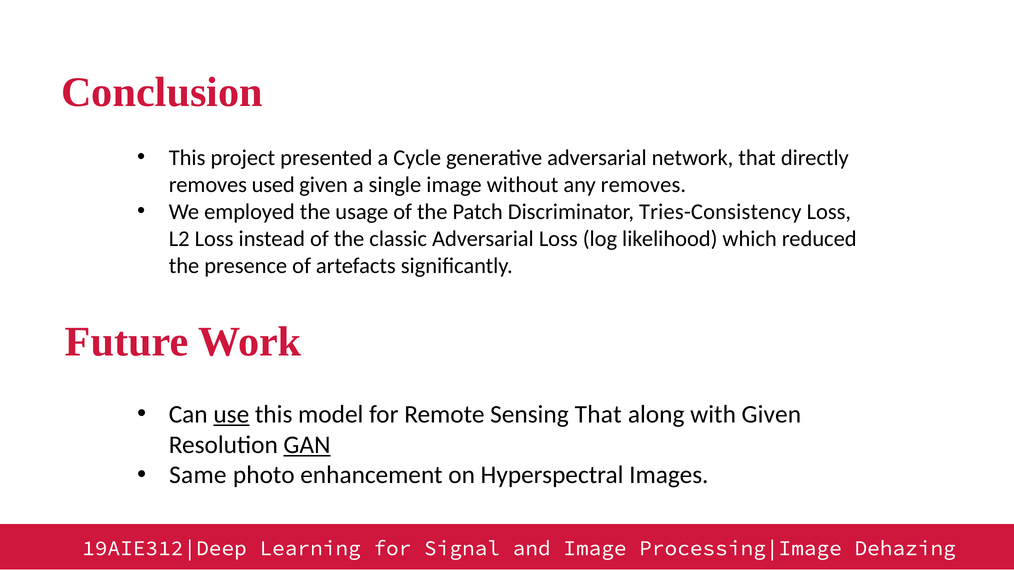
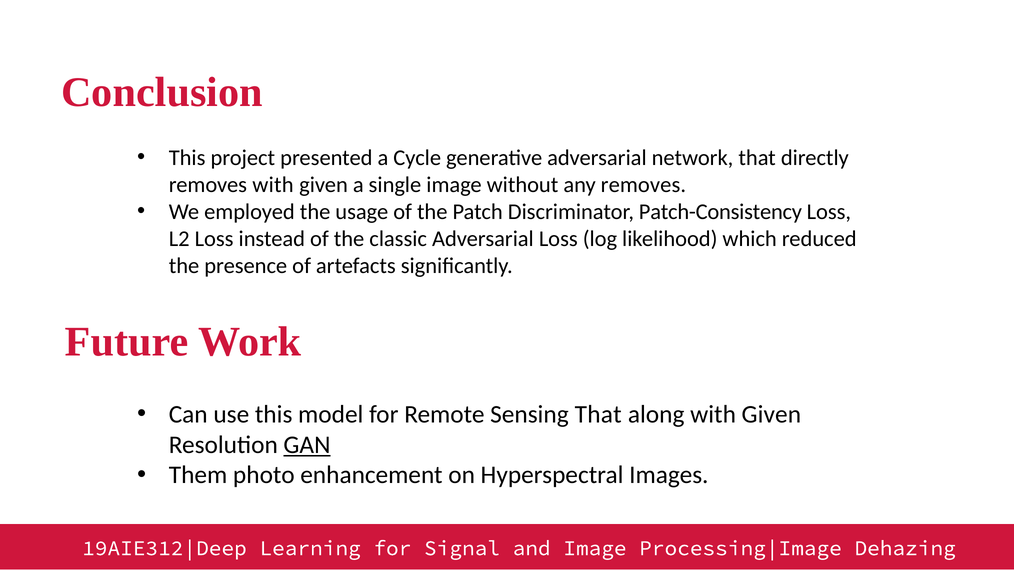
removes used: used -> with (273, 185)
Tries-Consistency: Tries-Consistency -> Patch-Consistency (720, 212)
use underline: present -> none (231, 415)
Same: Same -> Them (198, 475)
